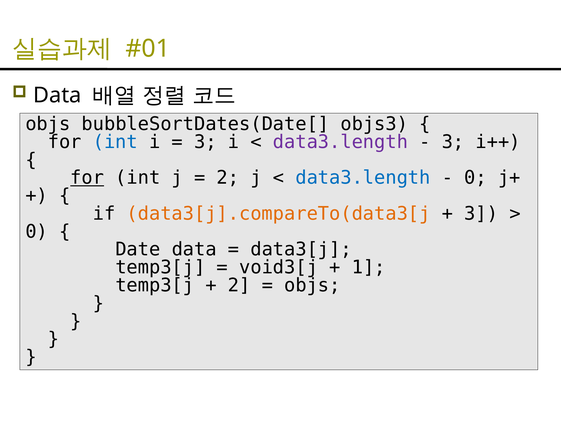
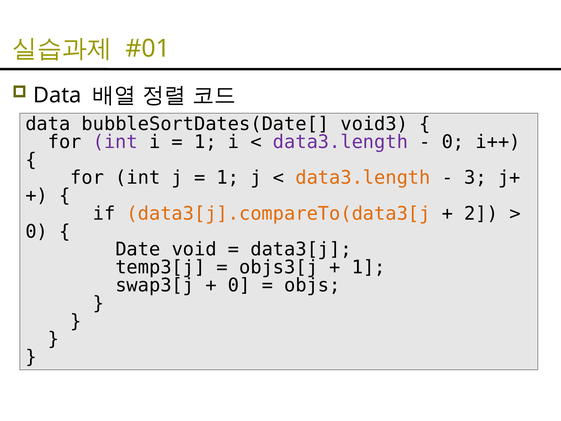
objs: objs -> data (48, 124)
objs3: objs3 -> void3 (374, 124)
int colour: blue -> purple (115, 142)
3: 3 -> 1 (205, 142)
3: 3 -> 0 (453, 142)
for underline: present -> none (87, 178)
2: 2 -> 1 (228, 178)
data3.length colour: blue -> orange (363, 178)
0: 0 -> 3 (476, 178)
3: 3 -> 2 (481, 214)
Date data: data -> void (194, 249)
void3[j: void3[j -> objs3[j (279, 267)
temp3[j: temp3[j -> swap3[j (155, 285)
2: 2 -> 0 (239, 285)
